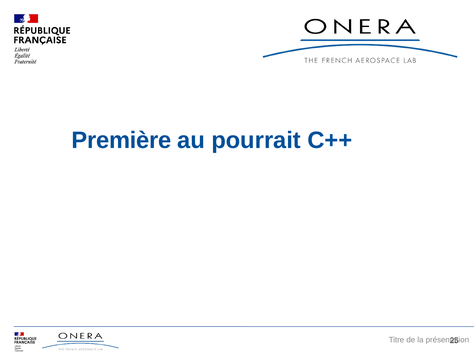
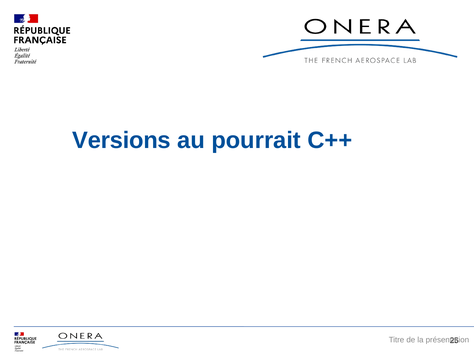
Première: Première -> Versions (121, 140)
